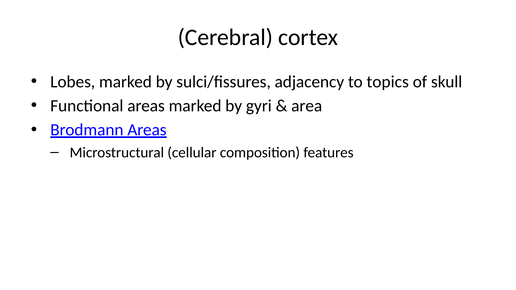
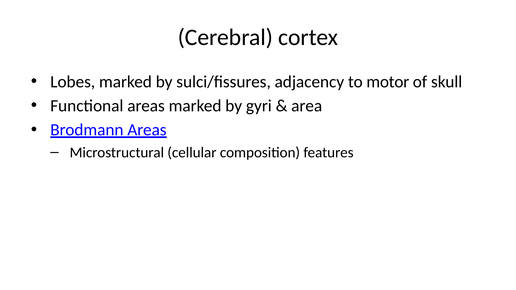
topics: topics -> motor (388, 82)
